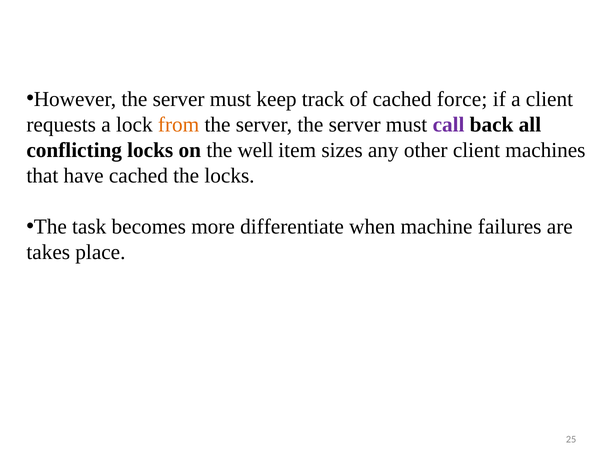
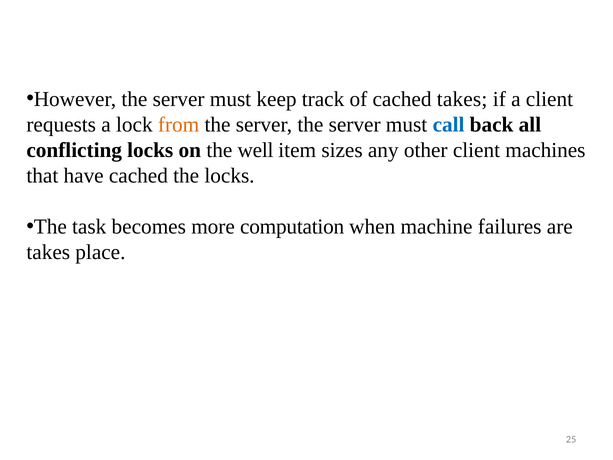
cached force: force -> takes (462, 99)
call colour: purple -> blue (449, 125)
differentiate: differentiate -> computation (292, 227)
